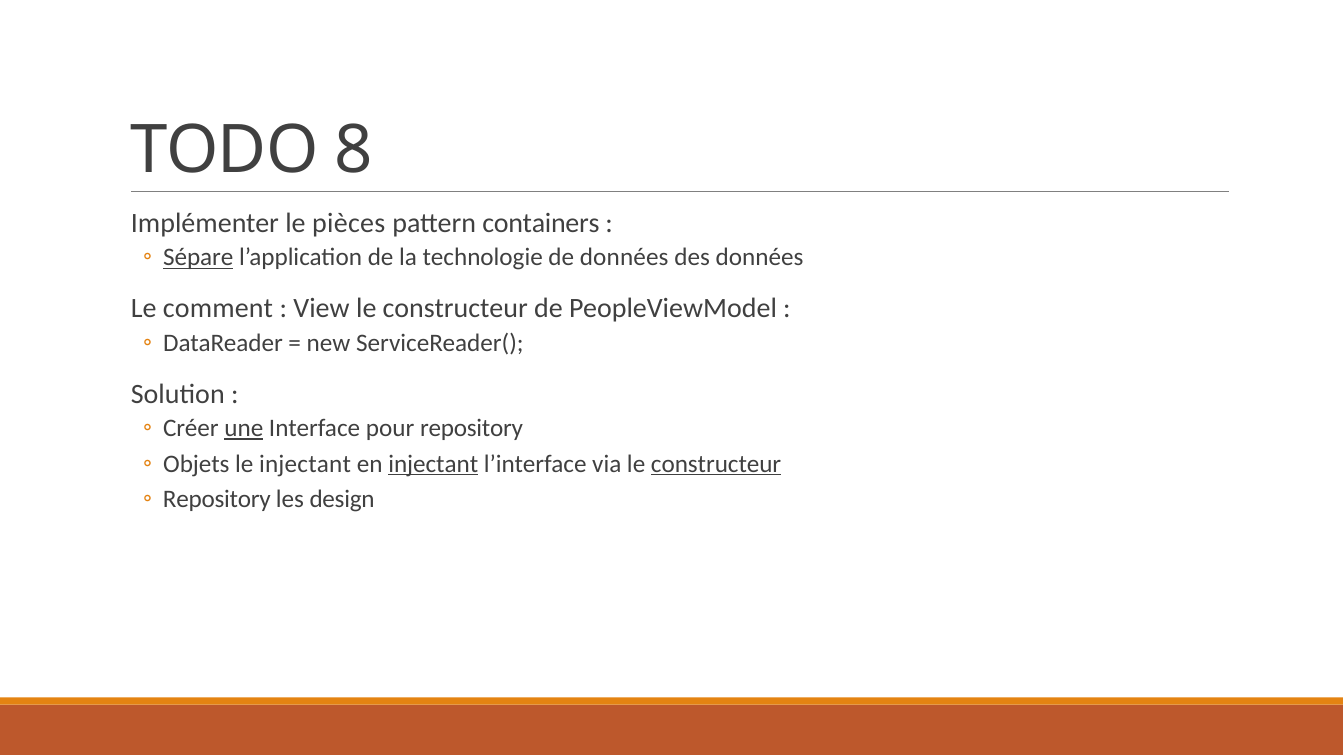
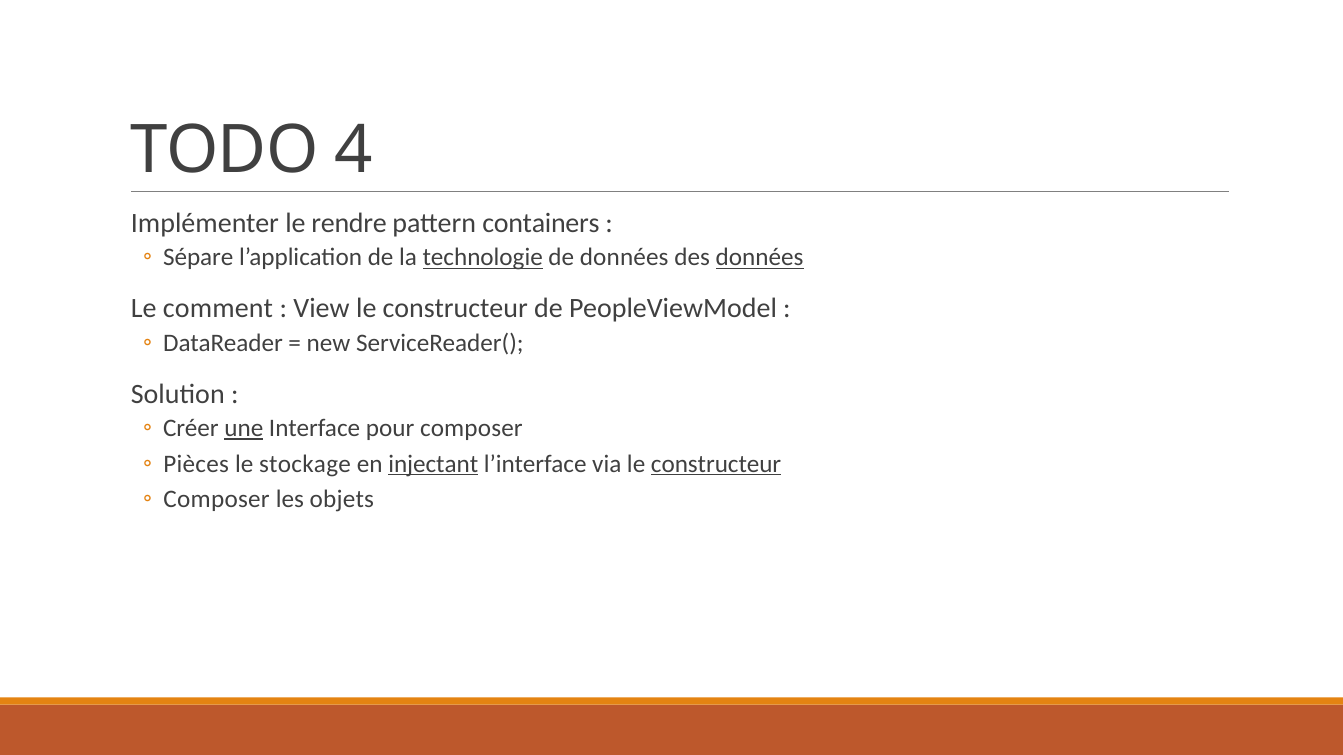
8: 8 -> 4 (354, 150)
pièces: pièces -> rendre (349, 223)
Sépare underline: present -> none (198, 258)
technologie underline: none -> present (483, 258)
données underline: none -> present (760, 258)
pour repository: repository -> composer (471, 428)
Objets: Objets -> Pièces (196, 464)
le injectant: injectant -> stockage (305, 464)
Repository: Repository -> Composer (217, 500)
design: design -> objets (342, 500)
